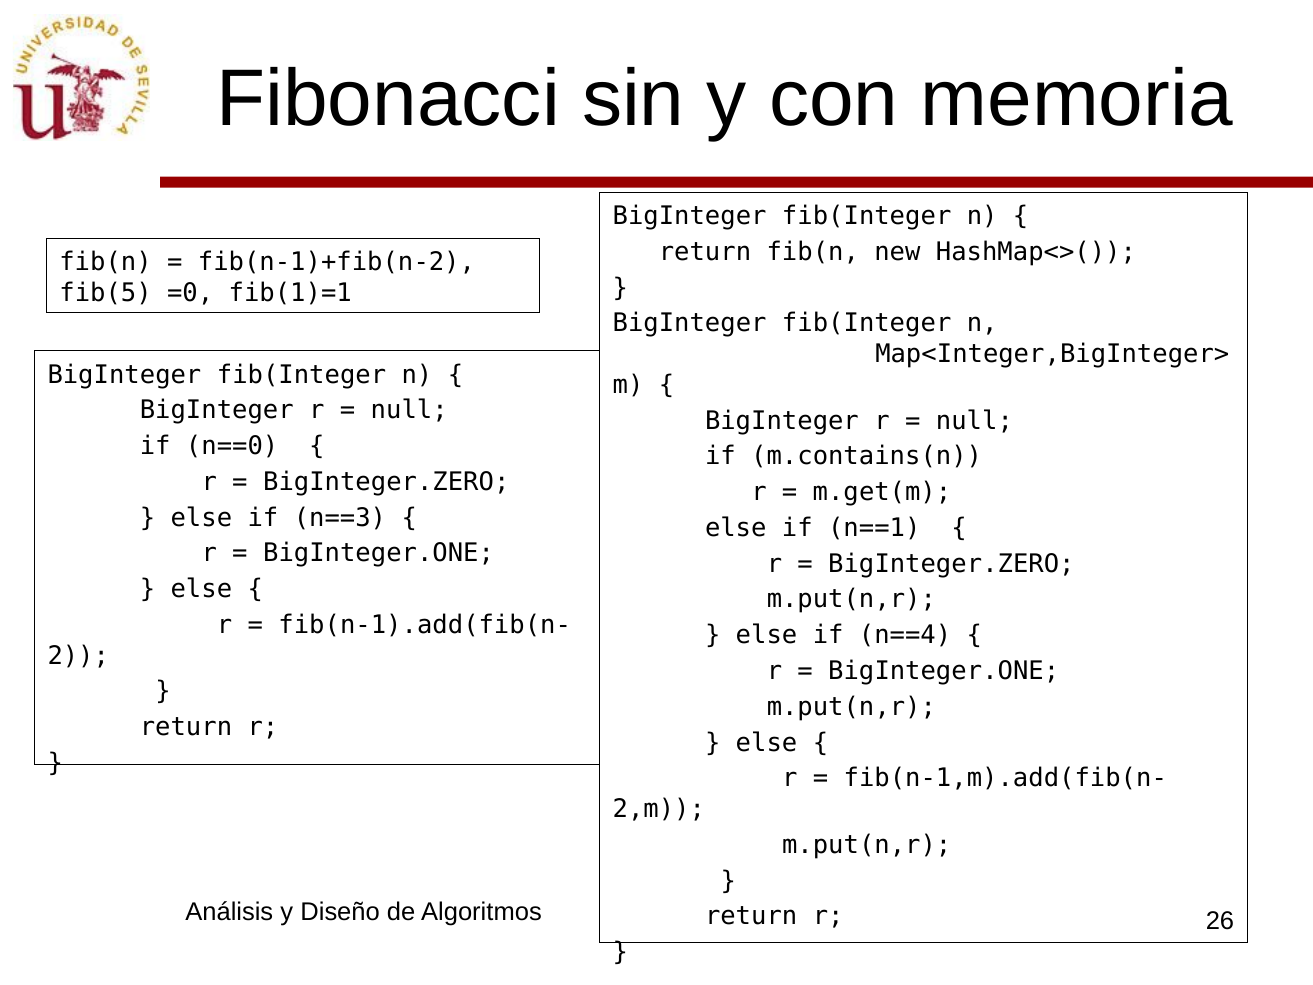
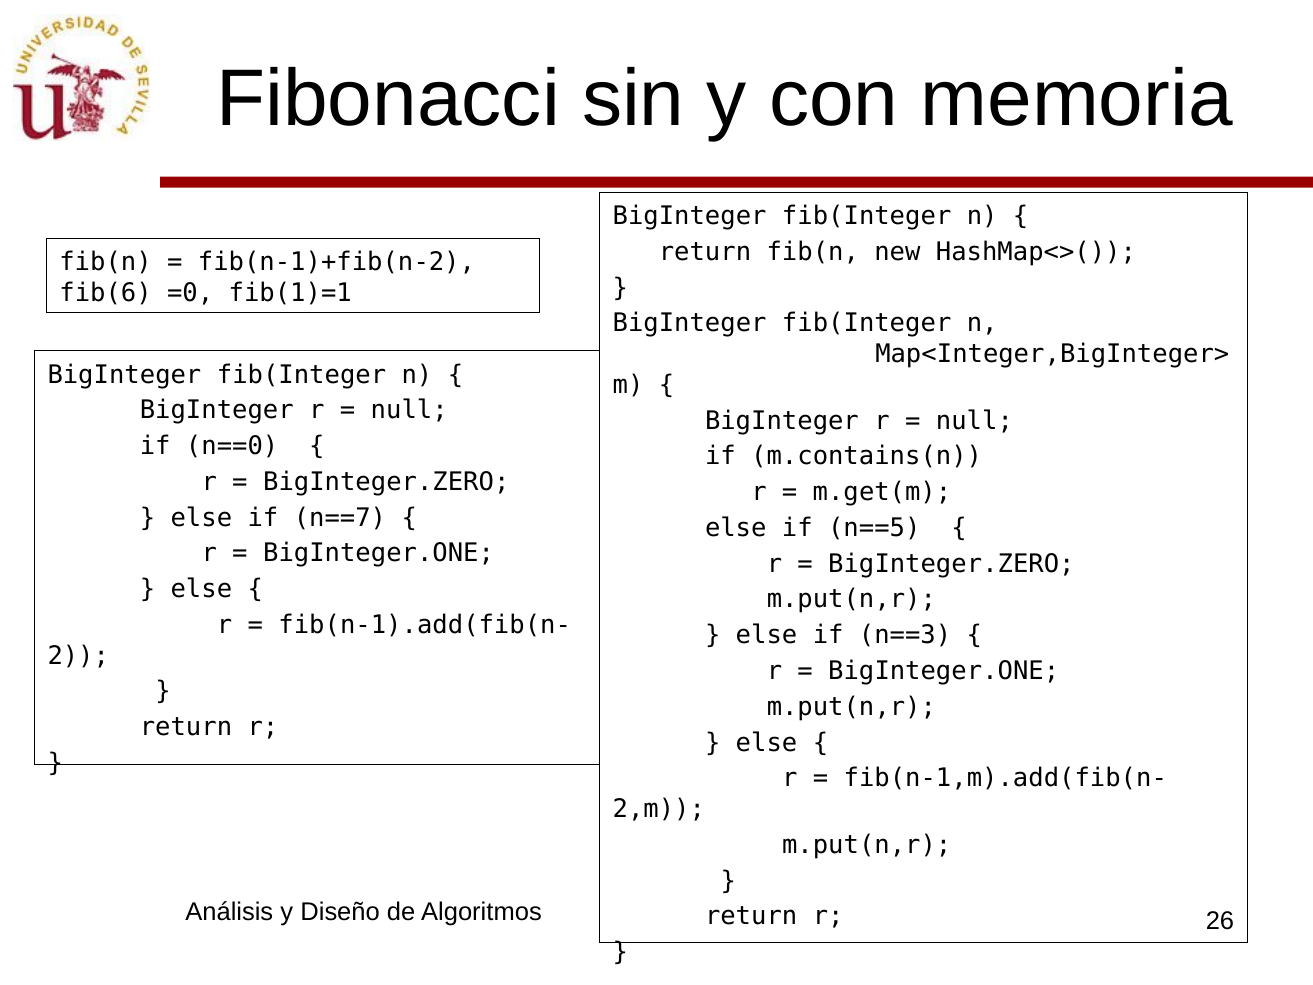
fib(5: fib(5 -> fib(6 (106, 293)
n==3: n==3 -> n==7 (340, 518)
n==1: n==1 -> n==5 (874, 528)
n==4: n==4 -> n==3 (905, 635)
